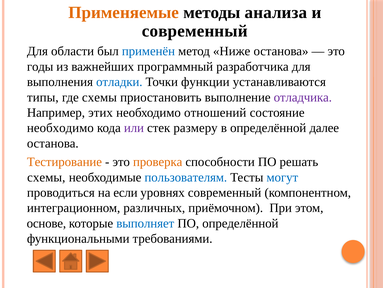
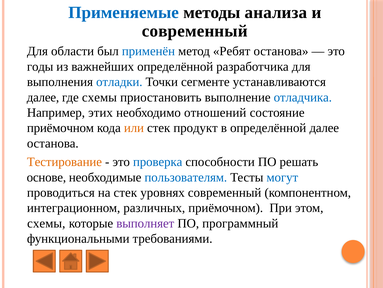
Применяемые colour: orange -> blue (124, 12)
Ниже: Ниже -> Ребят (232, 51)
важнейших программный: программный -> определённой (175, 66)
функции: функции -> сегменте (205, 82)
типы: типы -> далее (43, 97)
отладчика colour: purple -> blue (303, 97)
необходимо: необходимо -> приёмочном (60, 128)
или colour: purple -> orange (134, 128)
размеру: размеру -> продукт (196, 128)
проверка colour: orange -> blue (158, 162)
схемы: схемы -> основе (46, 177)
на если: если -> стек (125, 192)
основе: основе -> схемы (46, 223)
выполняет colour: blue -> purple (145, 223)
ПО определённой: определённой -> программный (240, 223)
